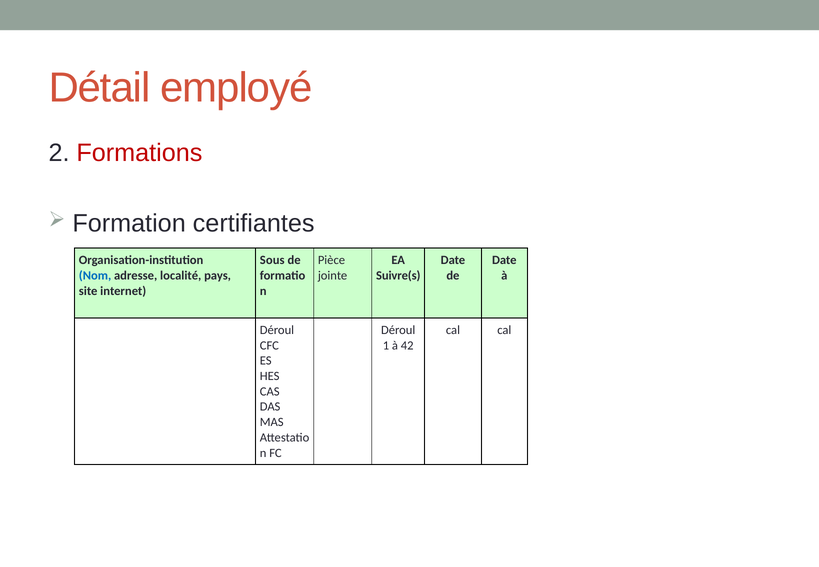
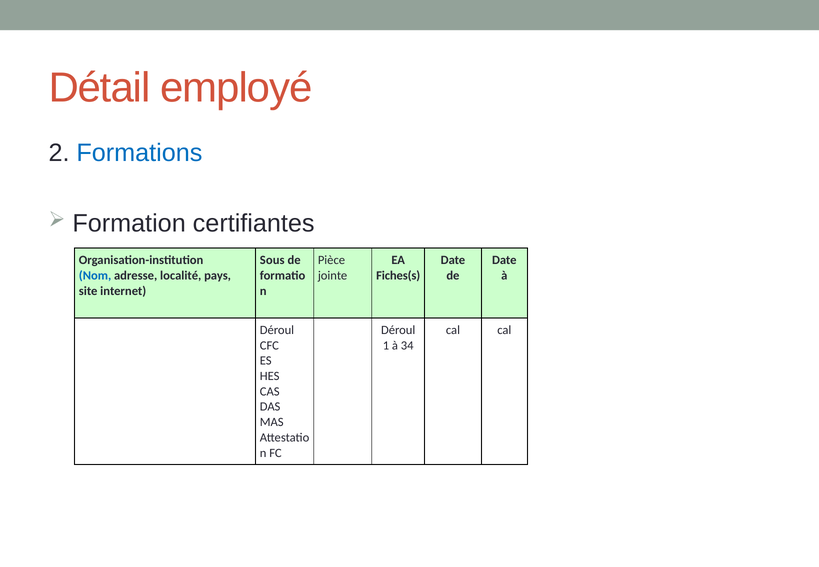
Formations colour: red -> blue (139, 153)
Suivre(s: Suivre(s -> Fiches(s (398, 276)
42: 42 -> 34 (407, 345)
